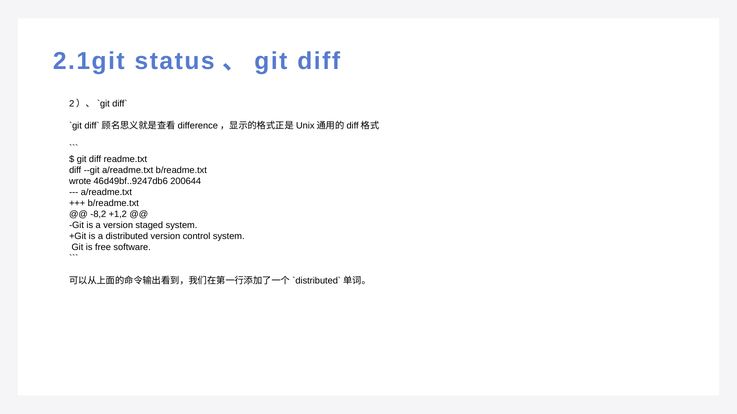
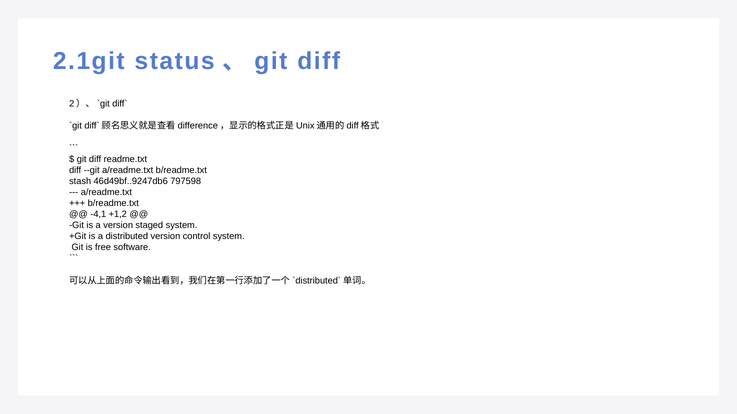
wrote: wrote -> stash (80, 181)
200644: 200644 -> 797598 (186, 181)
-8,2: -8,2 -> -4,1 (98, 215)
